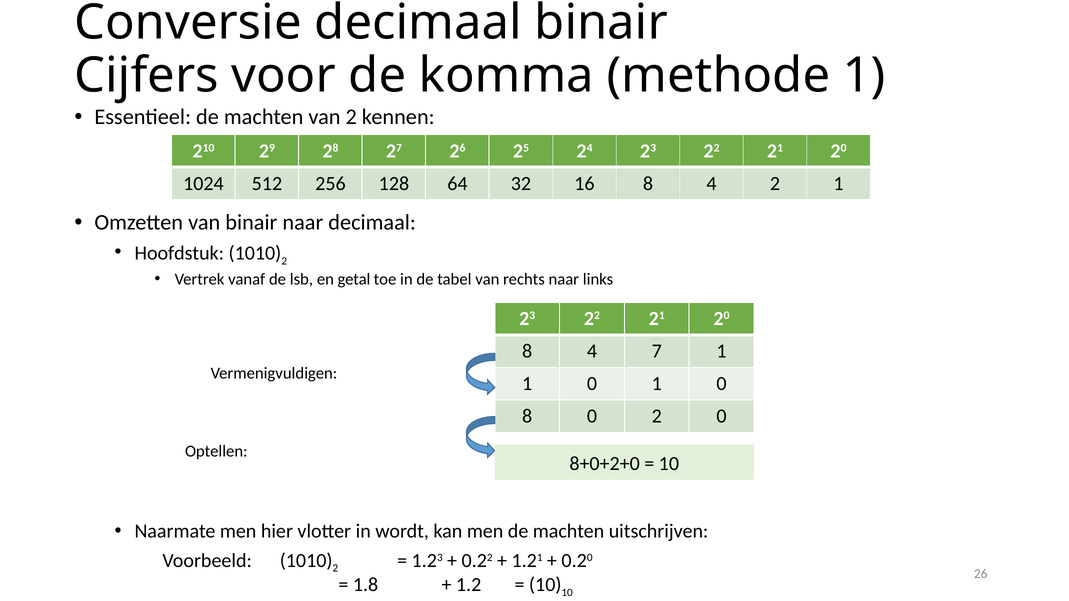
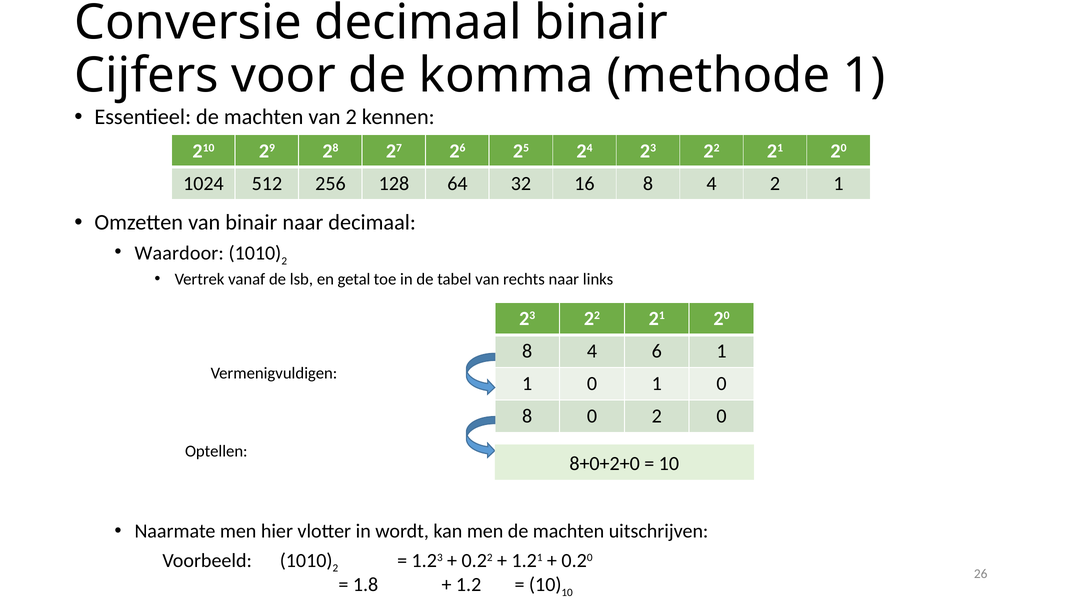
Hoofdstuk: Hoofdstuk -> Waardoor (179, 253)
7: 7 -> 6 (657, 351)
